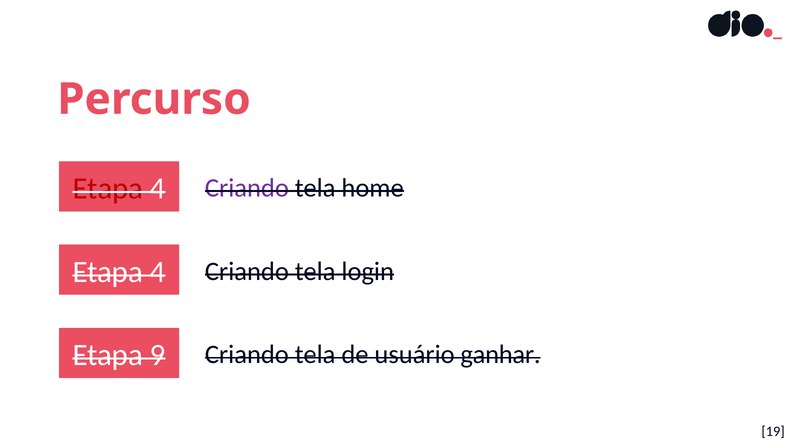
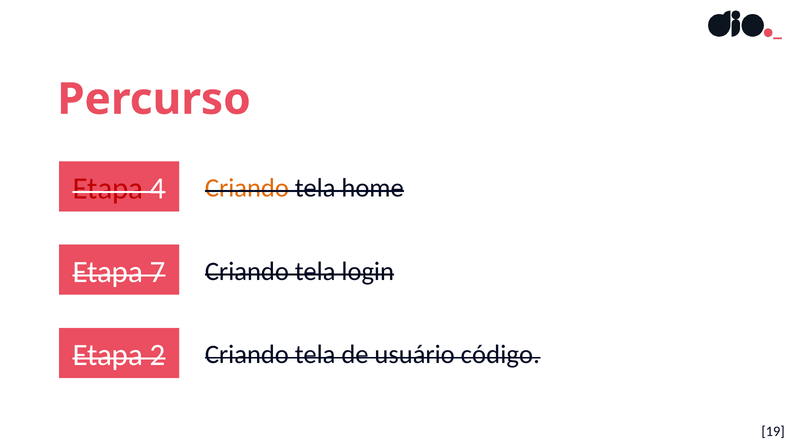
Criando colour: purple -> orange (247, 188)
4: 4 -> 7 (158, 272)
9: 9 -> 2 (158, 355)
ganhar: ganhar -> código (500, 355)
